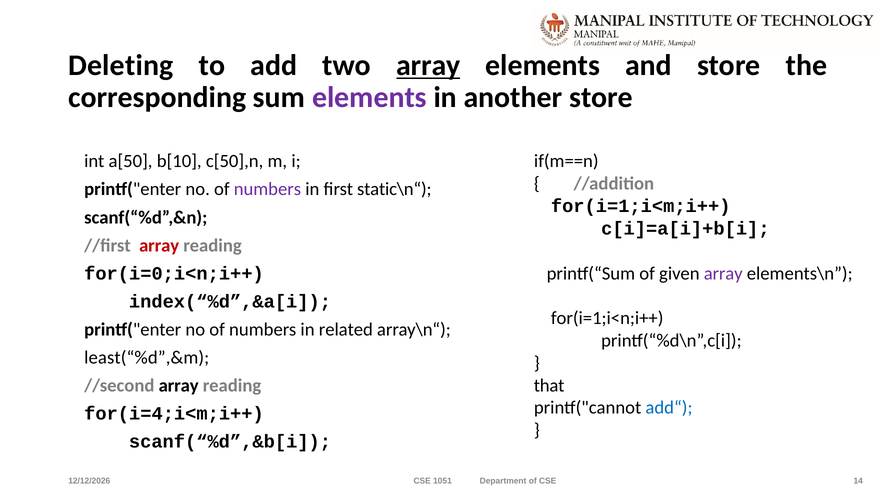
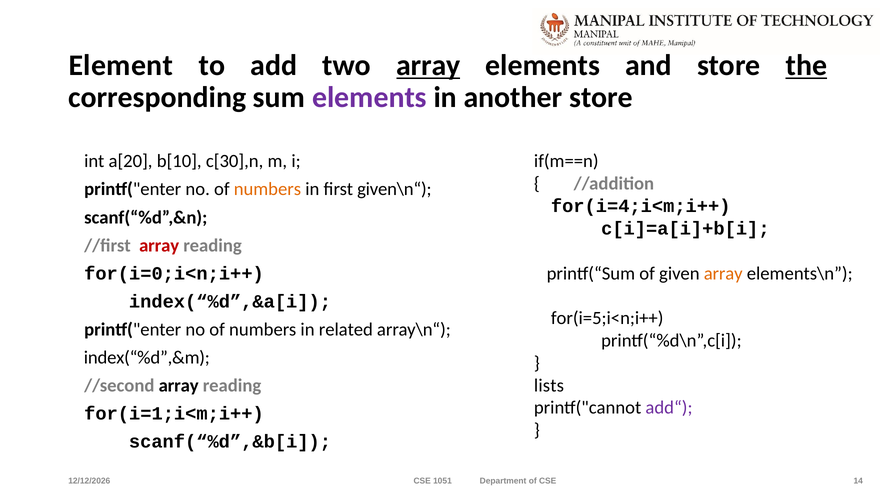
Deleting: Deleting -> Element (121, 65)
the underline: none -> present (806, 65)
a[50: a[50 -> a[20 (131, 161)
c[50],n: c[50],n -> c[30],n (235, 161)
numbers colour: purple -> orange (267, 189)
static\n“: static\n“ -> given\n“ (394, 189)
for(i=1;i<m;i++: for(i=1;i<m;i++ -> for(i=4;i<m;i++ (641, 206)
array colour: purple -> orange (723, 273)
for(i=1;i<n;i++: for(i=1;i<n;i++ -> for(i=5;i<n;i++ (607, 318)
least(“%d”,&m: least(“%d”,&m -> index(“%d”,&m (147, 357)
that: that -> lists (549, 385)
add“ colour: blue -> purple (669, 408)
for(i=4;i<m;i++: for(i=4;i<m;i++ -> for(i=1;i<m;i++ (174, 413)
